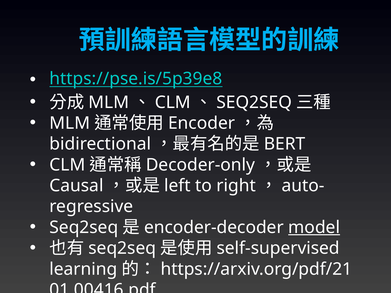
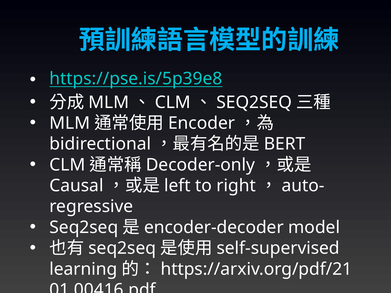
model underline: present -> none (314, 228)
